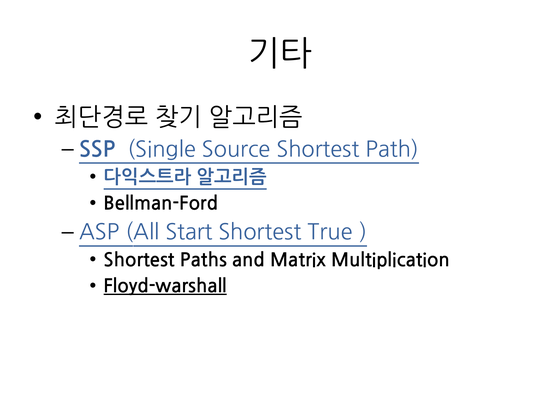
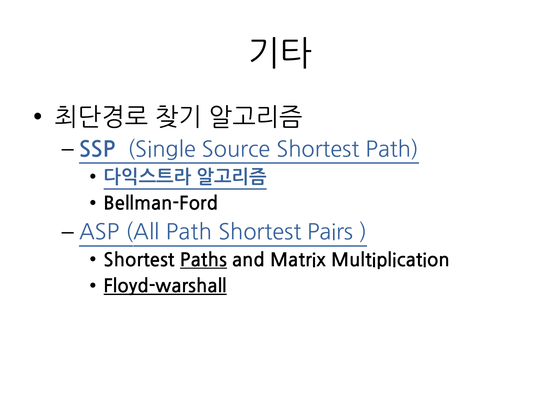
All Start: Start -> Path (189, 232)
True: True -> Pairs (330, 232)
Paths underline: none -> present (203, 260)
